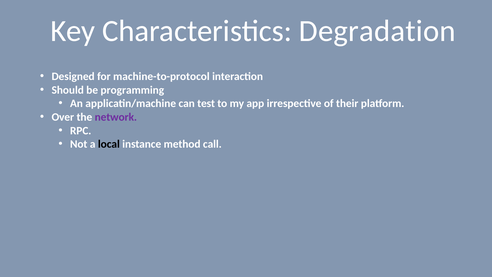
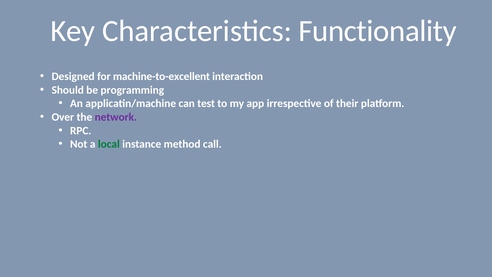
Degradation: Degradation -> Functionality (378, 31)
machine-to-protocol: machine-to-protocol -> machine-to-excellent (161, 76)
local colour: black -> green (109, 144)
